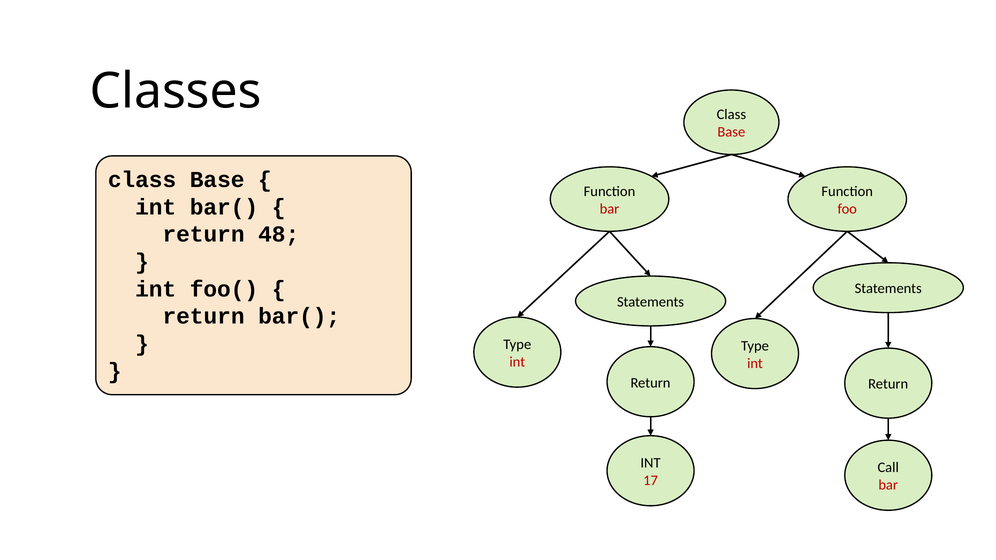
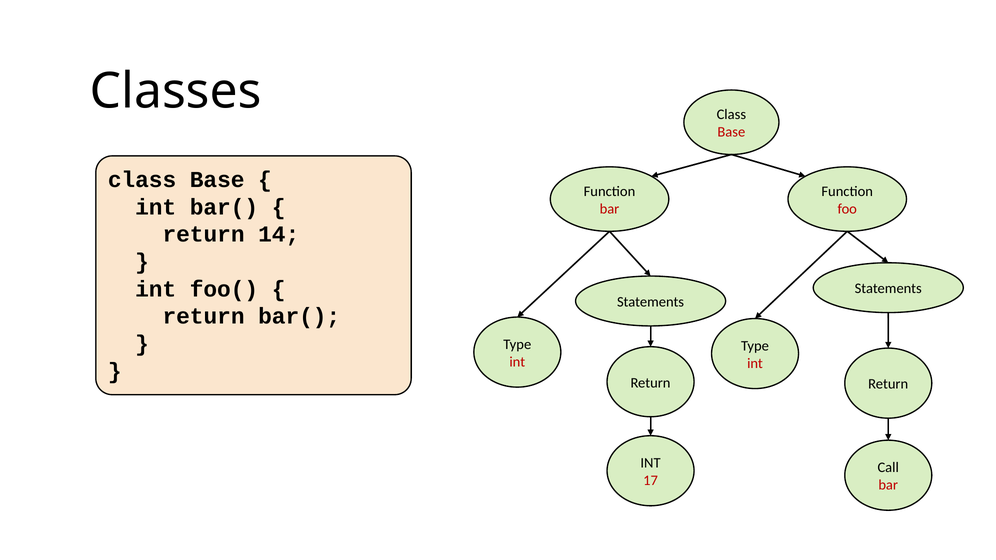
48: 48 -> 14 (279, 234)
